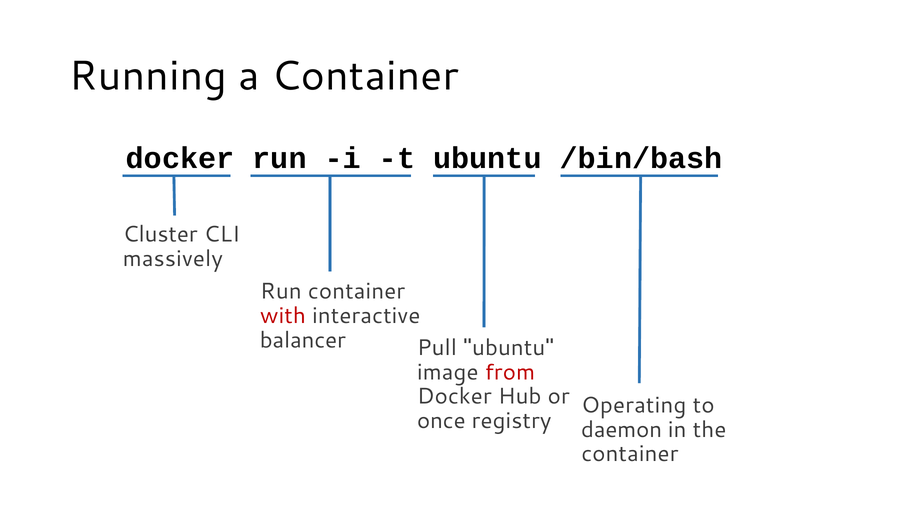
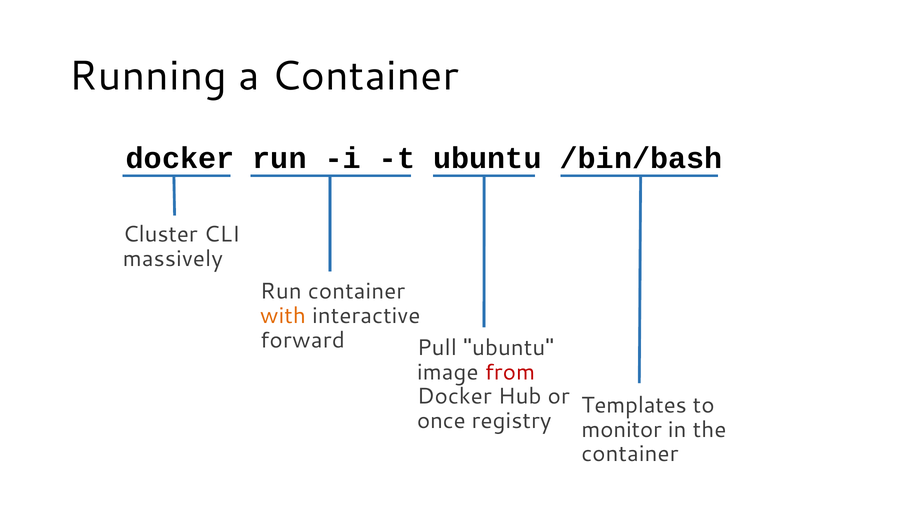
with colour: red -> orange (283, 316)
balancer: balancer -> forward (303, 340)
Operating: Operating -> Templates (634, 405)
daemon: daemon -> monitor (622, 430)
